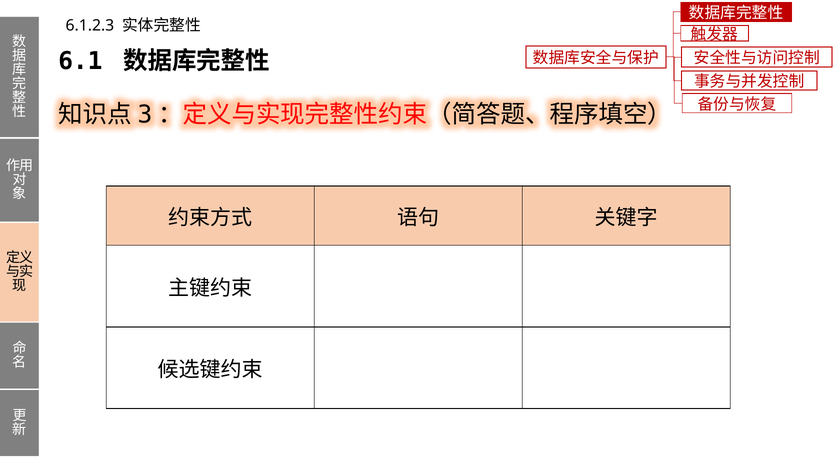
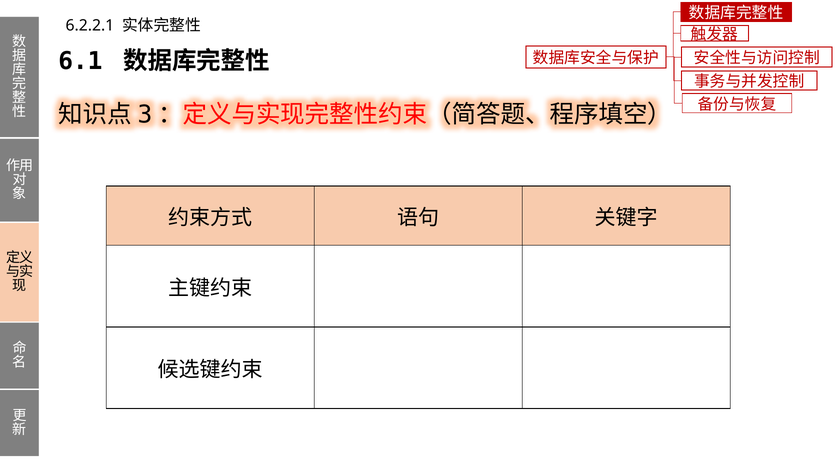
6.1.2.3: 6.1.2.3 -> 6.2.2.1 (90, 26)
